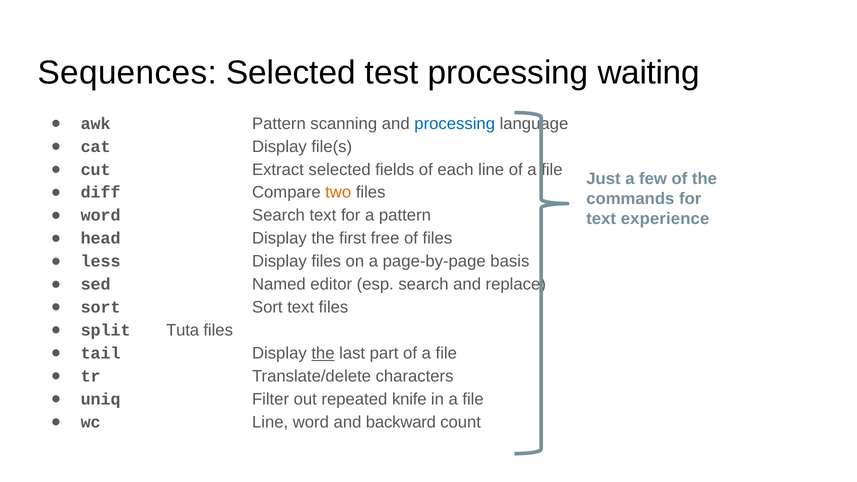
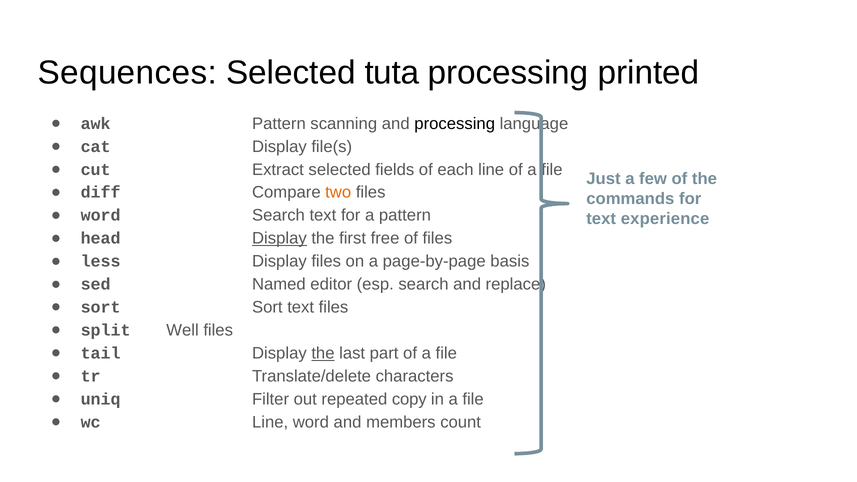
test: test -> tuta (392, 73)
waiting: waiting -> printed (648, 73)
processing colour: blue -> black (455, 124)
Display underline: none -> present (279, 238)
Tuta: Tuta -> Well (183, 330)
knife: knife -> copy (409, 399)
backward: backward -> members (401, 422)
